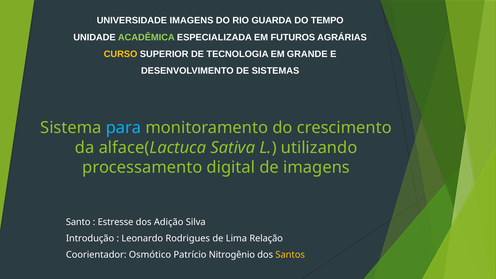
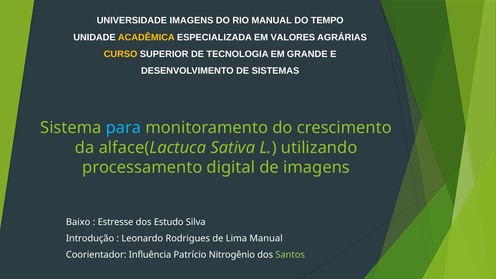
RIO GUARDA: GUARDA -> MANUAL (272, 21)
ACADÊMICA colour: light green -> yellow (146, 37)
FUTUROS: FUTUROS -> VALORES (293, 37)
Santo: Santo -> Baixo (78, 222)
Adição: Adição -> Estudo (169, 222)
Lima Relação: Relação -> Manual (266, 238)
Osmótico: Osmótico -> Influência (150, 255)
Santos colour: yellow -> light green (290, 255)
